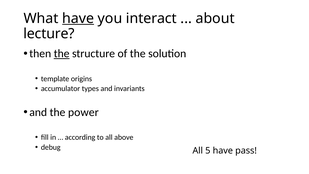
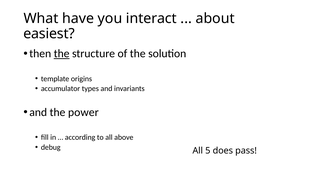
have underline: present -> none (78, 18)
lecture: lecture -> easiest (49, 34)
5 have: have -> does (223, 150)
